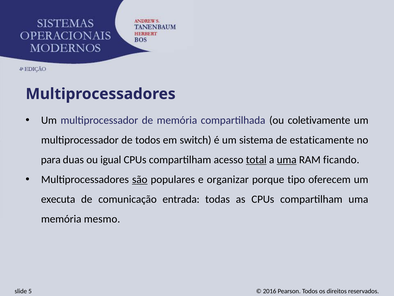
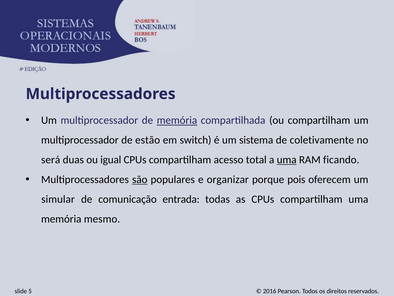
memória underline: none -> present (177, 120)
ou coletivamente: coletivamente -> compartilham (319, 120)
de todos: todos -> estão (148, 140)
estaticamente: estaticamente -> coletivamente (322, 140)
para: para -> será (51, 160)
total underline: present -> none (256, 160)
tipo: tipo -> pois (296, 179)
executa: executa -> simular (58, 199)
